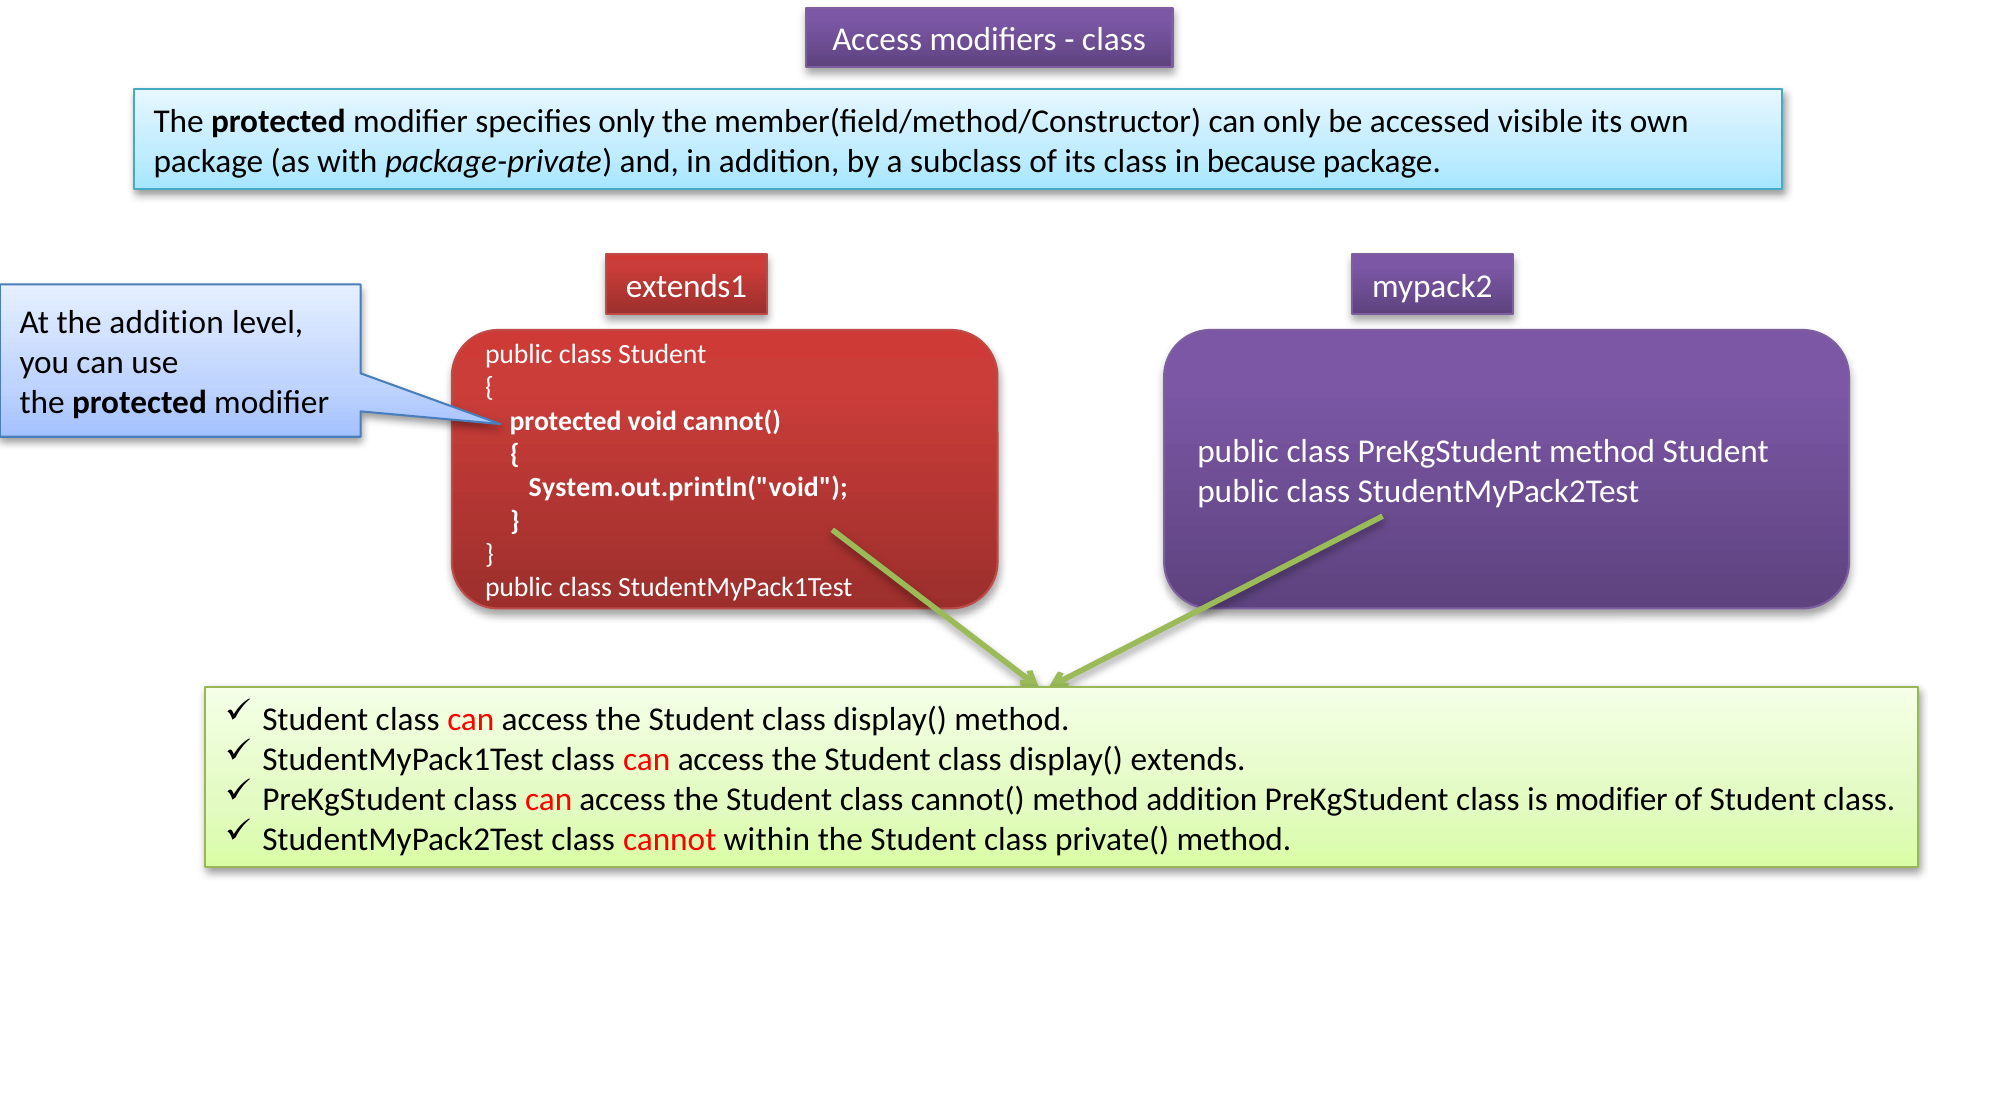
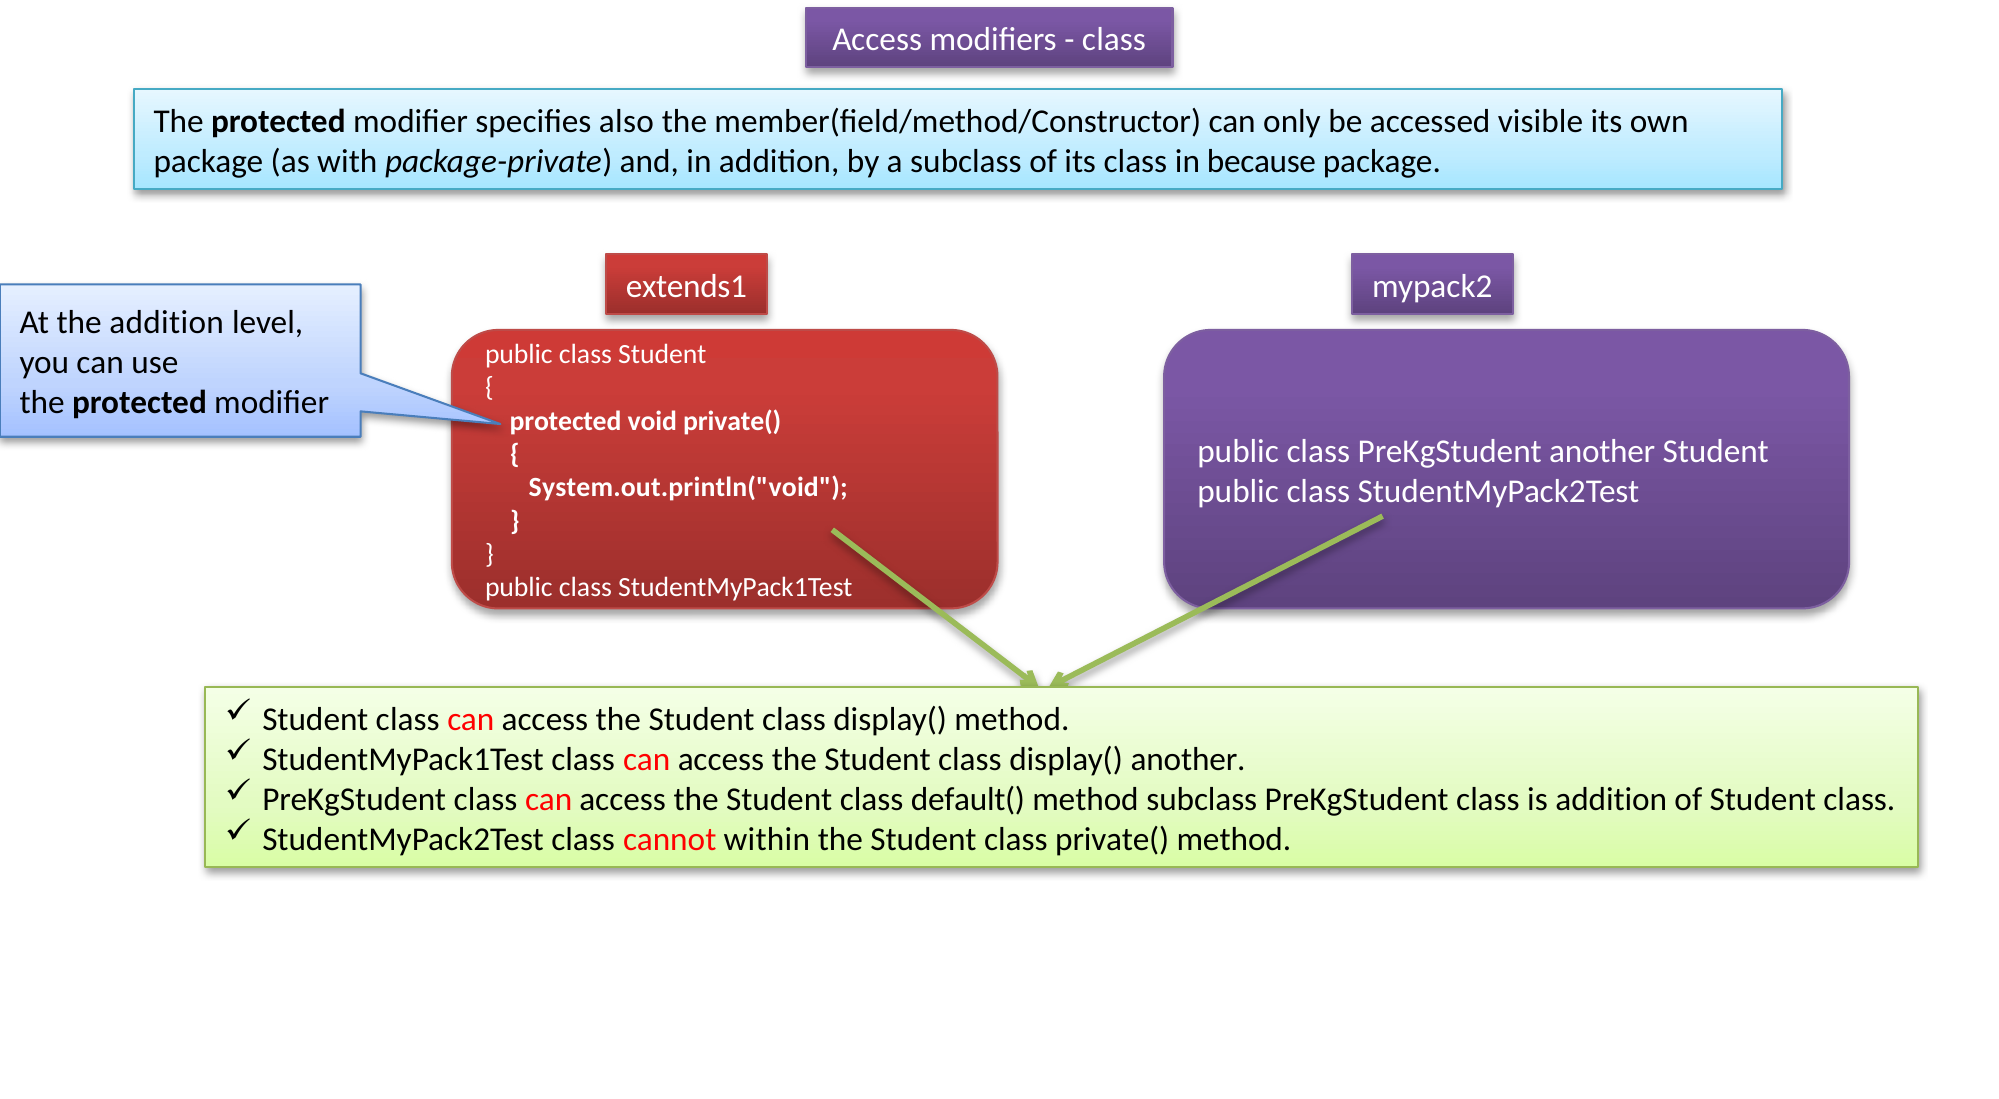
specifies only: only -> also (626, 121)
void cannot(: cannot( -> private( (732, 421)
PreKgStudent method: method -> another (1602, 452)
display( extends: extends -> another (1188, 760)
class cannot(: cannot( -> default( (968, 800)
method addition: addition -> subclass (1202, 800)
is modifier: modifier -> addition (1611, 800)
